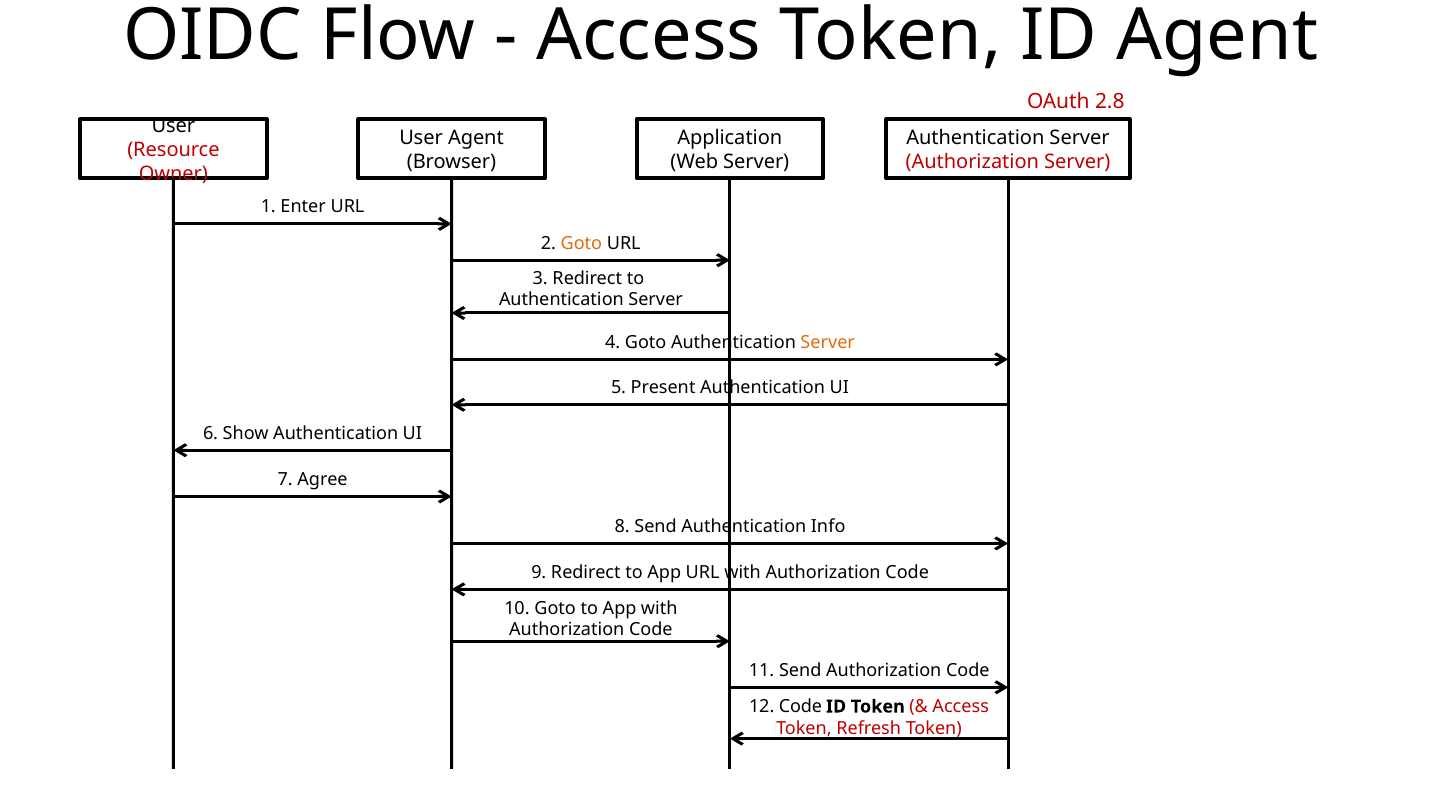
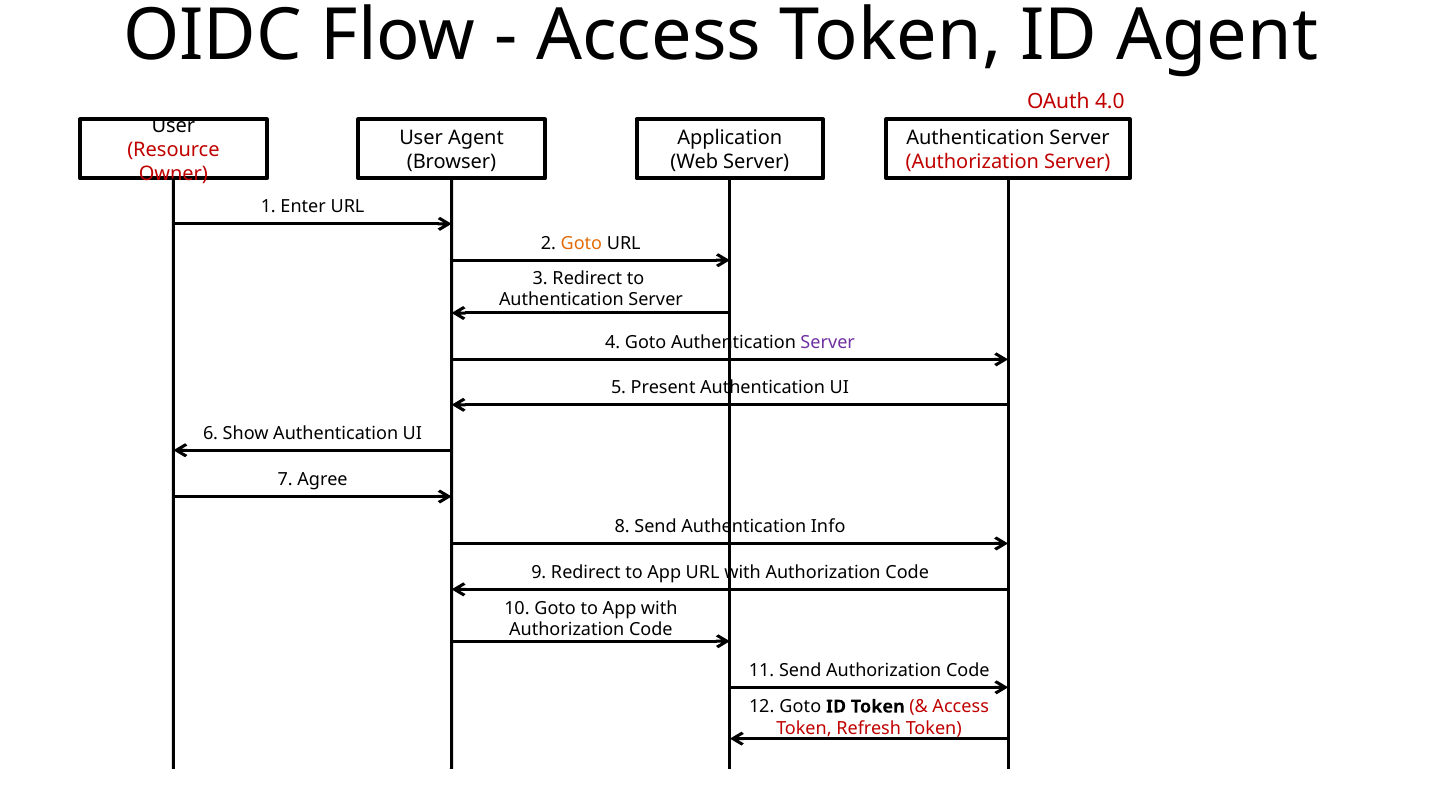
2.8: 2.8 -> 4.0 (1110, 102)
Server colour: orange -> purple (828, 343)
12 Code: Code -> Goto (800, 707)
